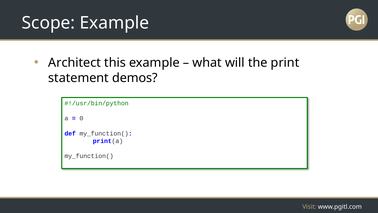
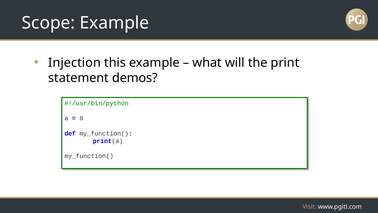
Architect: Architect -> Injection (75, 63)
